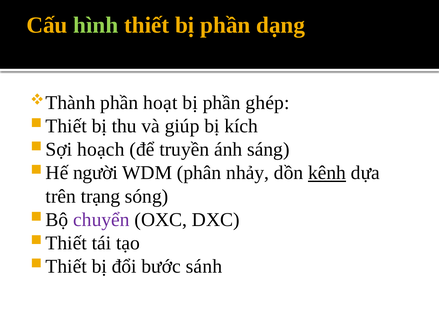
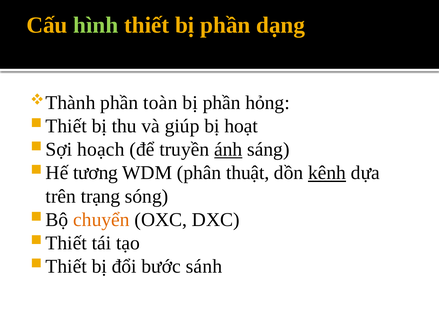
hoạt: hoạt -> toàn (160, 103)
ghép: ghép -> hỏng (268, 103)
kích: kích -> hoạt (241, 126)
ánh underline: none -> present (228, 150)
người: người -> tương (96, 173)
nhảy: nhảy -> thuật (248, 173)
chuyển colour: purple -> orange (101, 220)
